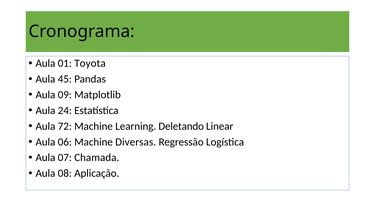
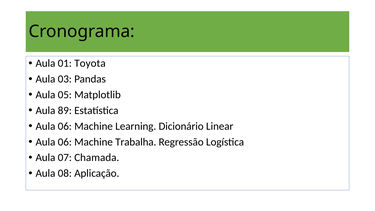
45: 45 -> 03 (65, 79)
09: 09 -> 05 (65, 95)
24: 24 -> 89 (65, 110)
72: 72 -> 06 (65, 126)
Deletando: Deletando -> Dicionário (181, 126)
Diversas: Diversas -> Trabalha (136, 142)
